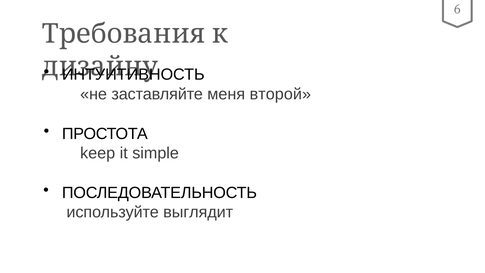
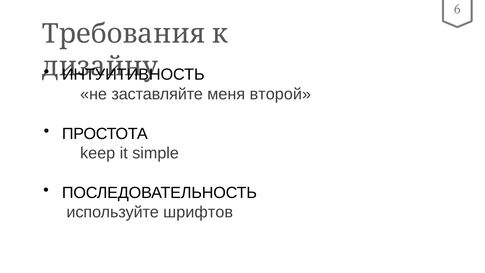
выглядит: выглядит -> шрифтов (198, 212)
